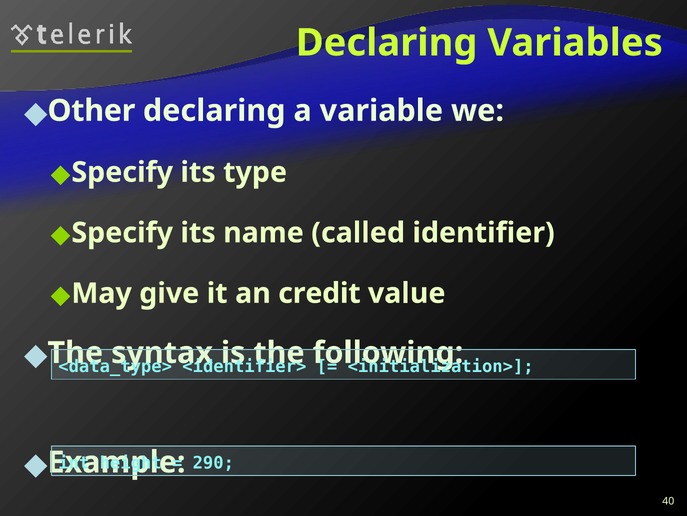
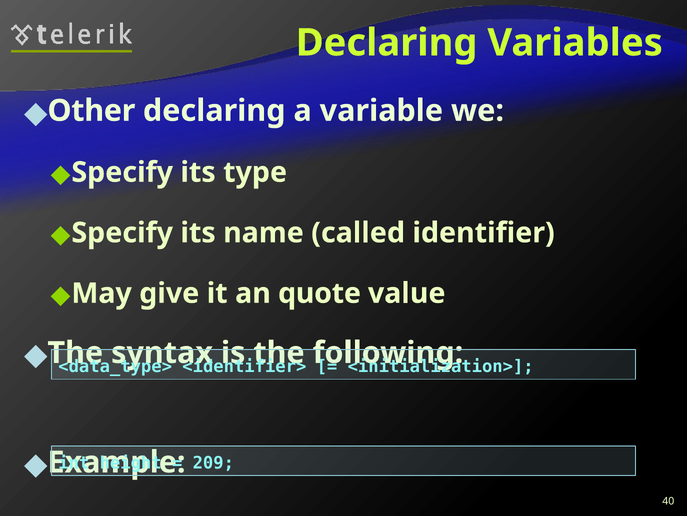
credit: credit -> quote (319, 293)
290: 290 -> 209 (213, 462)
